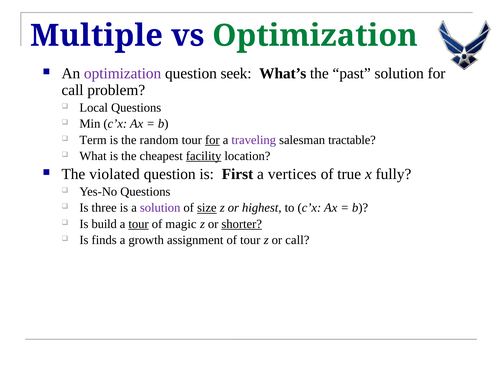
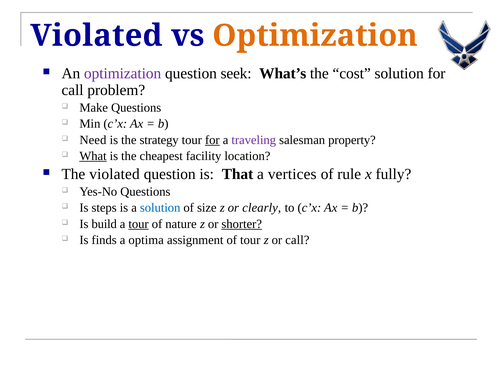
Multiple: Multiple -> Violated (96, 36)
Optimization colour: green -> orange (315, 36)
past: past -> cost (352, 73)
Local: Local -> Make (94, 108)
Term: Term -> Need (93, 140)
random: random -> strategy (159, 140)
tractable: tractable -> property (352, 140)
What underline: none -> present (93, 156)
facility underline: present -> none (204, 156)
First: First -> That (238, 174)
true: true -> rule (349, 174)
three: three -> steps (104, 208)
solution colour: purple -> blue (160, 208)
size underline: present -> none (207, 208)
highest: highest -> clearly (262, 208)
magic: magic -> nature (181, 224)
growth: growth -> optima (146, 240)
